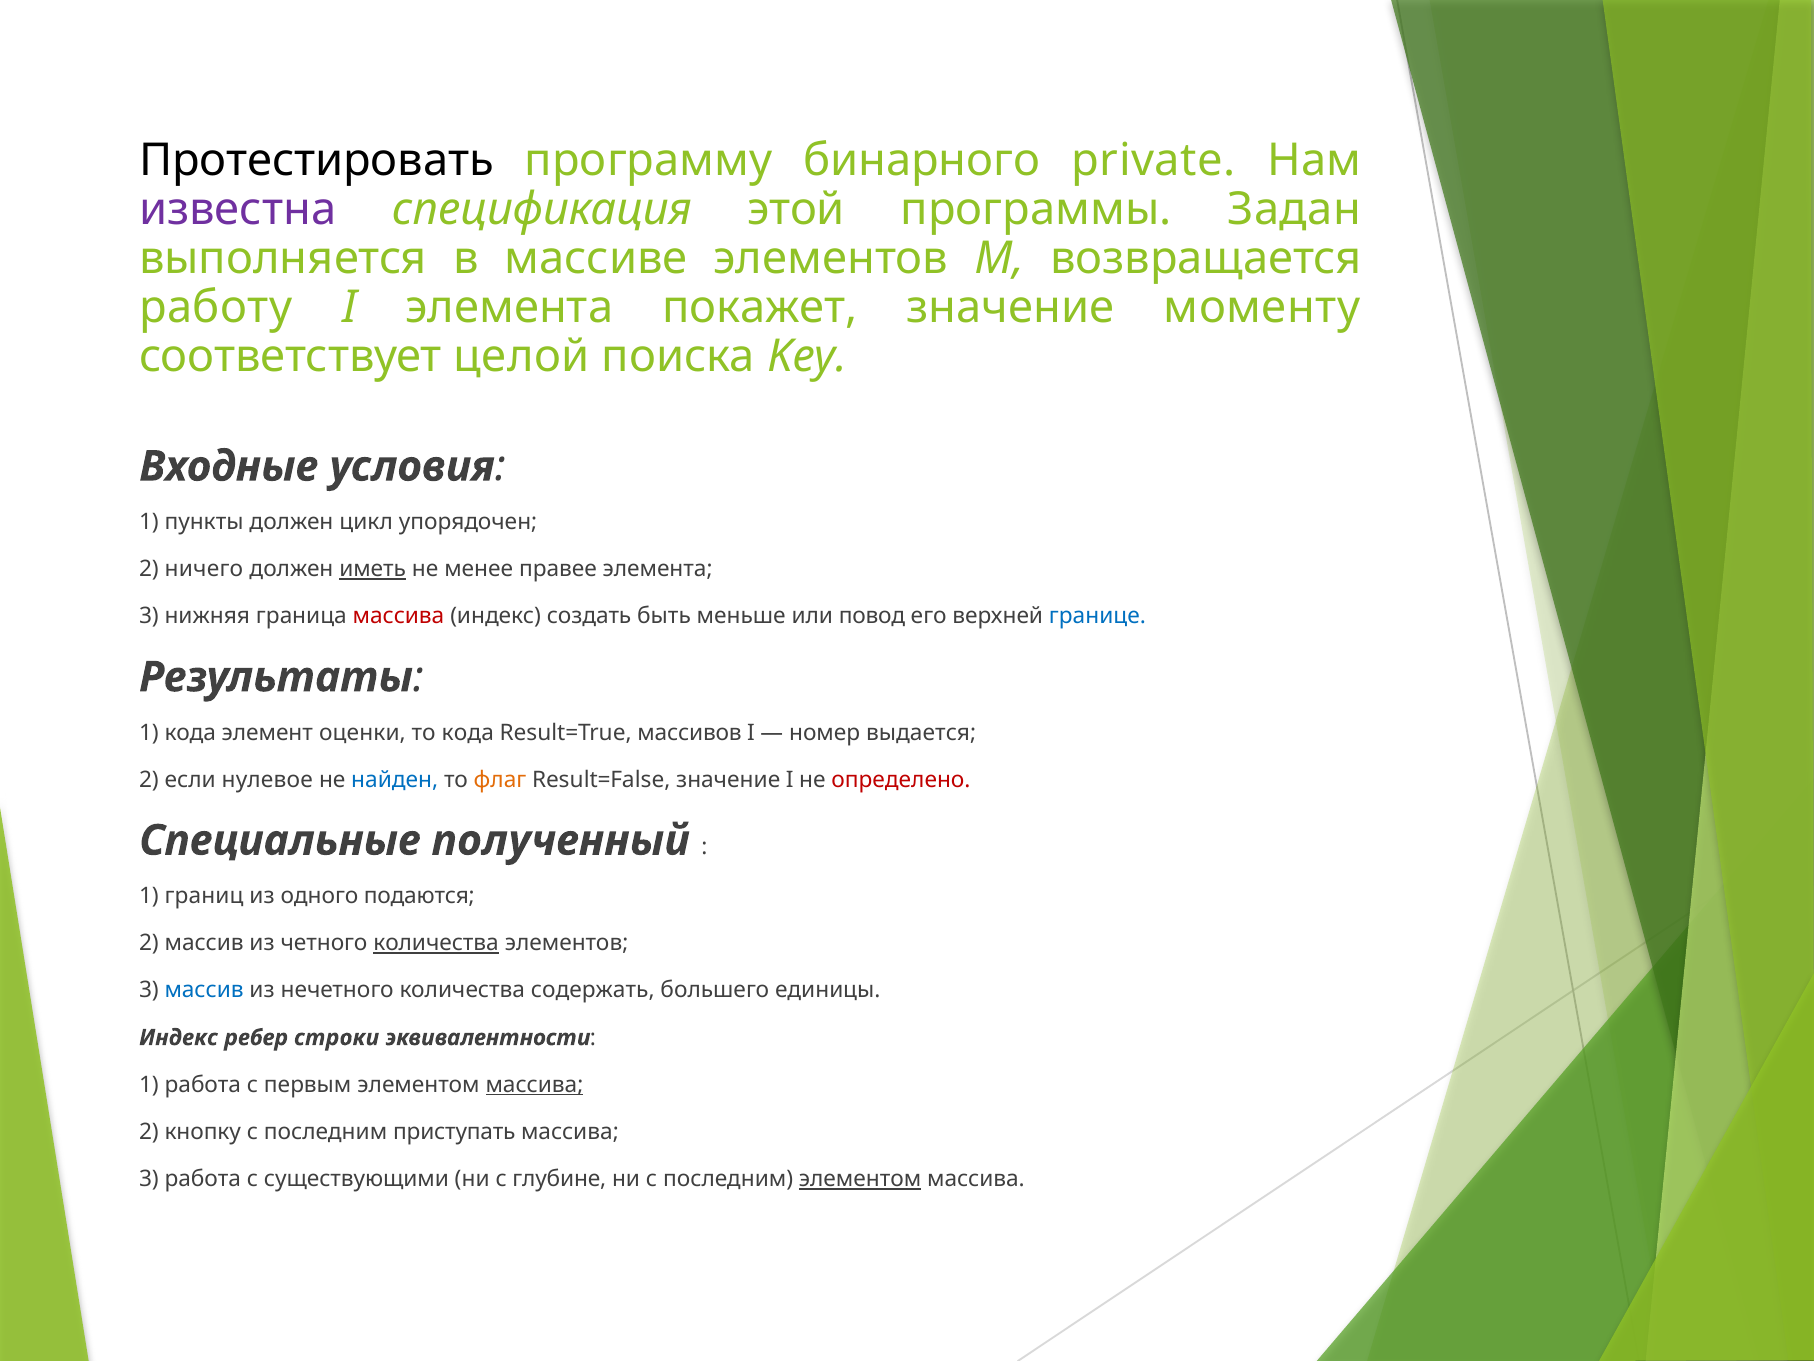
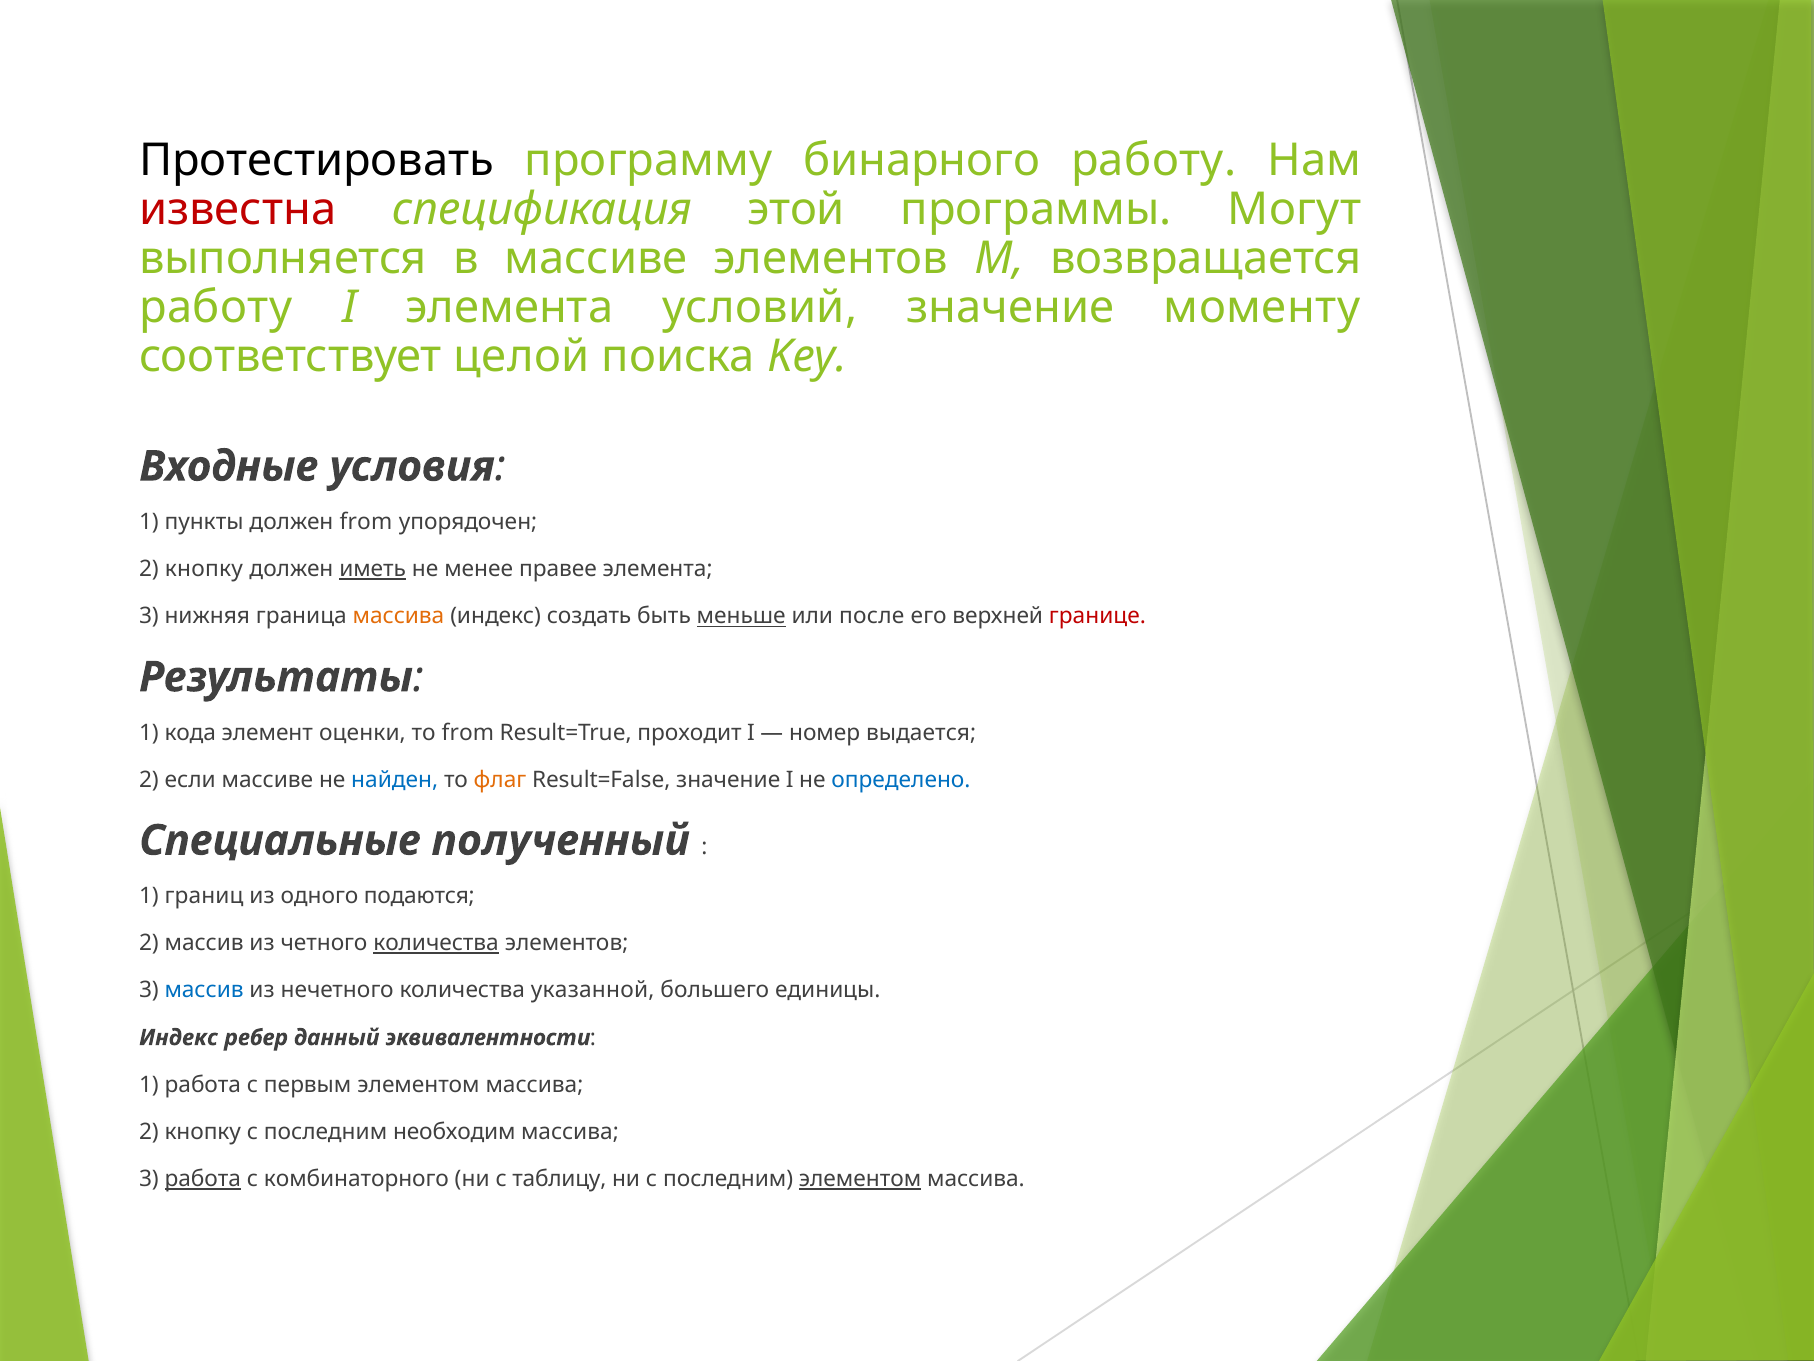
бинарного private: private -> работу (1154, 160)
известна colour: purple -> red (238, 209)
Задан: Задан -> Могут (1294, 209)
покажет: покажет -> условий (760, 307)
должен цикл: цикл -> from (366, 522)
ничего: ничего -> кнопку (204, 569)
массива colour: red -> orange (398, 616)
меньше underline: none -> present (741, 616)
повод: повод -> после (872, 616)
границе colour: blue -> red (1097, 616)
то кода: кода -> from (468, 732)
массивов: массивов -> проходит (689, 732)
если нулевое: нулевое -> массиве (267, 780)
определено colour: red -> blue (901, 780)
содержать: содержать -> указанной (593, 990)
строки: строки -> данный (337, 1037)
массива underline: present -> none (534, 1085)
приступать: приступать -> необходим (454, 1132)
работа underline: none -> present (203, 1179)
существующими: существующими -> комбинаторного (356, 1179)
глубине: глубине -> таблицу (559, 1179)
